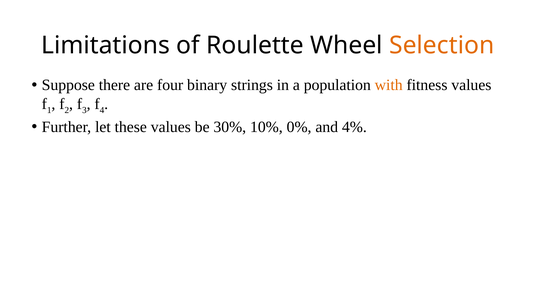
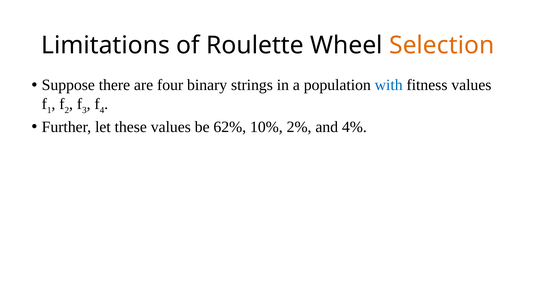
with colour: orange -> blue (389, 85)
30%: 30% -> 62% (230, 127)
0%: 0% -> 2% (299, 127)
